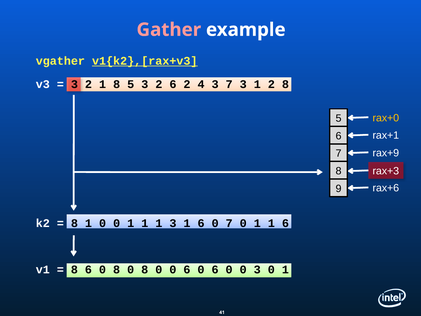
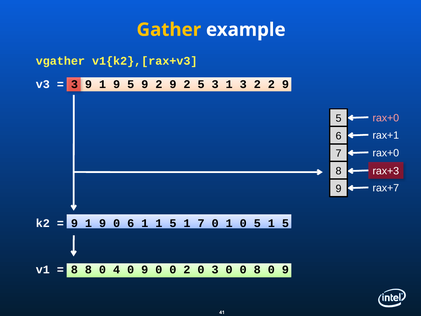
Gather colour: pink -> yellow (169, 30)
v1{k2},[rax+v3 underline: present -> none (145, 61)
2: 2 -> 9 (88, 84)
8: 8 -> 9 (117, 84)
5 3: 3 -> 9 (145, 84)
6: 6 -> 9 (173, 84)
2 4: 4 -> 5 (201, 84)
3 7: 7 -> 1 (229, 84)
1: 1 -> 2 (257, 84)
8: 8 -> 9 (285, 84)
rax+0 colour: yellow -> pink (386, 118)
rax+9: rax+9 -> rax+0 (386, 153)
rax+6: rax+6 -> rax+7 (386, 188)
8: 8 -> 9 (74, 223)
0: 0 -> 9 (103, 223)
1: 1 -> 6 (131, 223)
1 1 3: 3 -> 5 (173, 223)
6: 6 -> 7 (201, 223)
0 7: 7 -> 1 (229, 223)
1: 1 -> 5 (257, 223)
6: 6 -> 5 (285, 223)
8 6: 6 -> 8 (88, 269)
8: 8 -> 4 (117, 269)
8: 8 -> 9 (145, 269)
0 0 6: 6 -> 2 (187, 269)
6: 6 -> 3 (215, 269)
0 3: 3 -> 8 (257, 269)
1: 1 -> 9 (285, 269)
